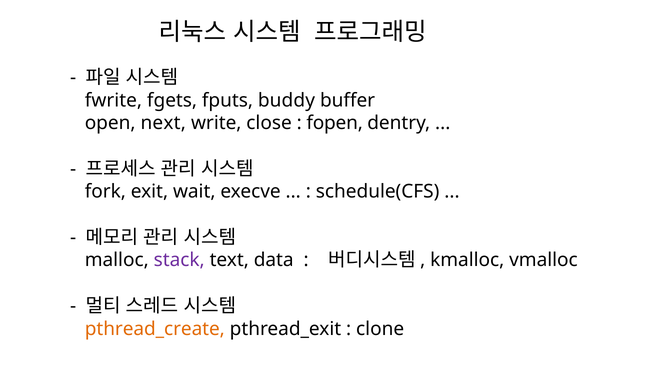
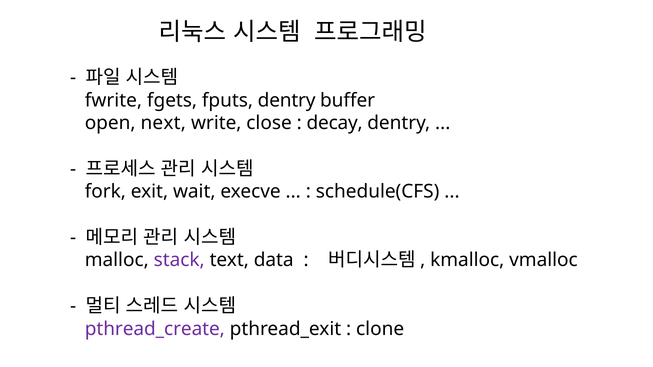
fputs buddy: buddy -> dentry (287, 100)
fopen: fopen -> decay (335, 123)
pthread_create colour: orange -> purple (155, 329)
